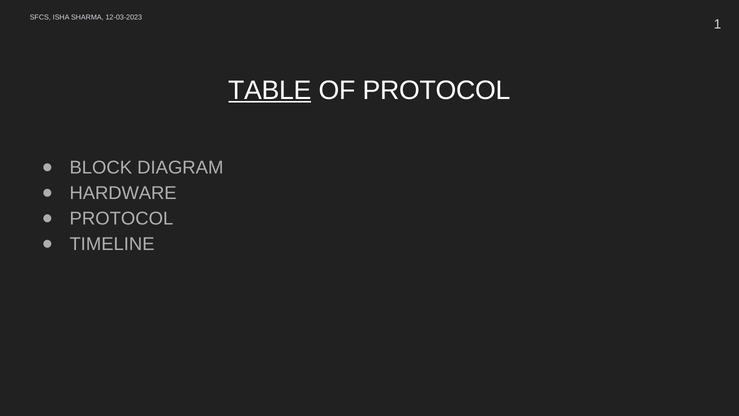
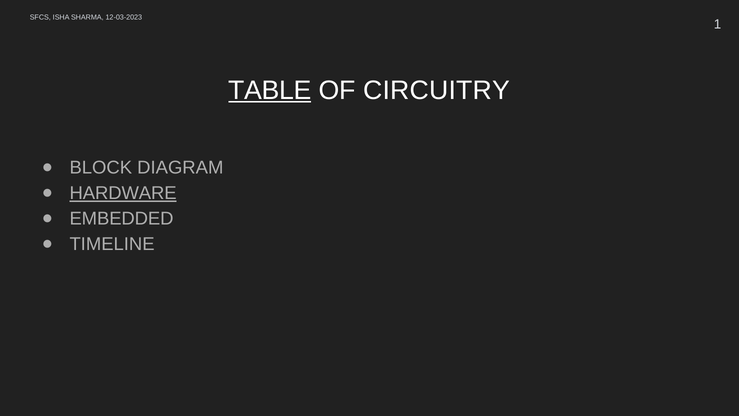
OF PROTOCOL: PROTOCOL -> CIRCUITRY (436, 90)
HARDWARE underline: none -> present (123, 193)
PROTOCOL: PROTOCOL -> EMBEDDED (122, 219)
